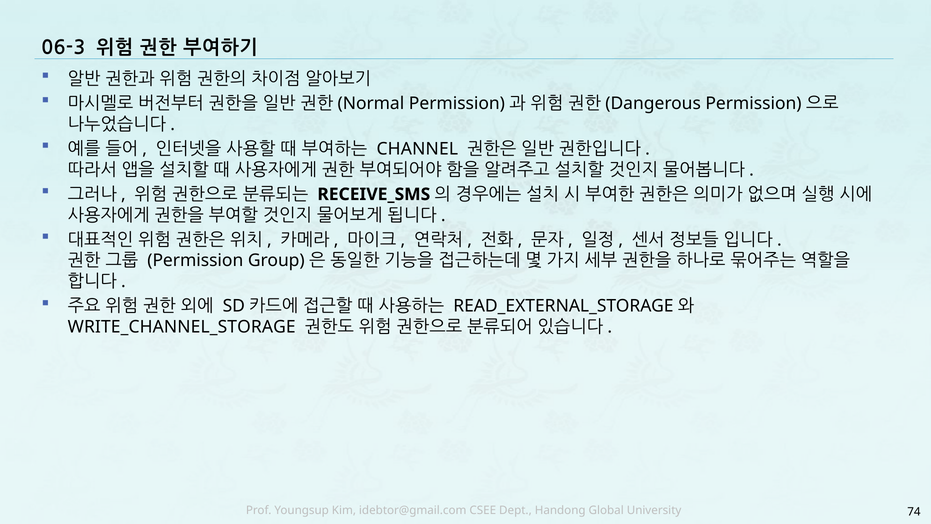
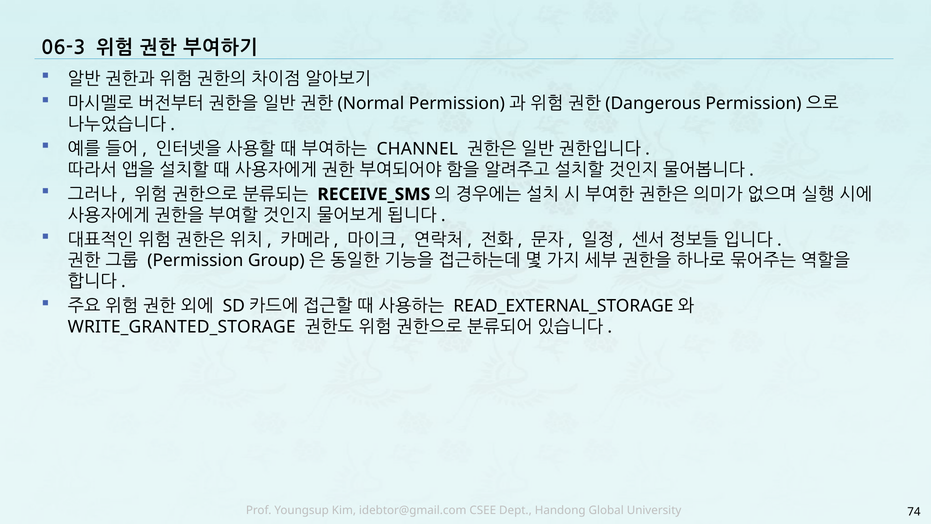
WRITE_CHANNEL_STORAGE: WRITE_CHANNEL_STORAGE -> WRITE_GRANTED_STORAGE (182, 327)
